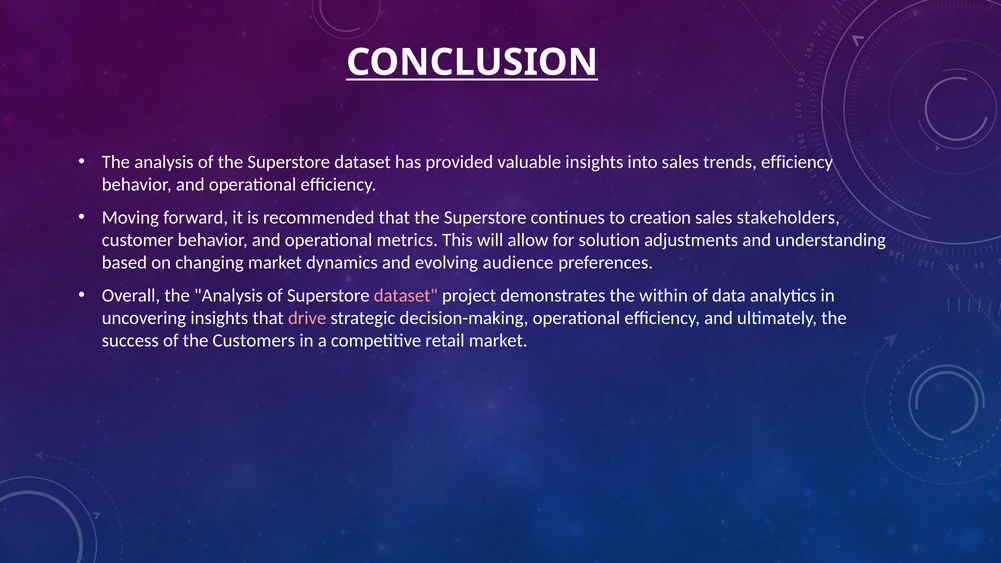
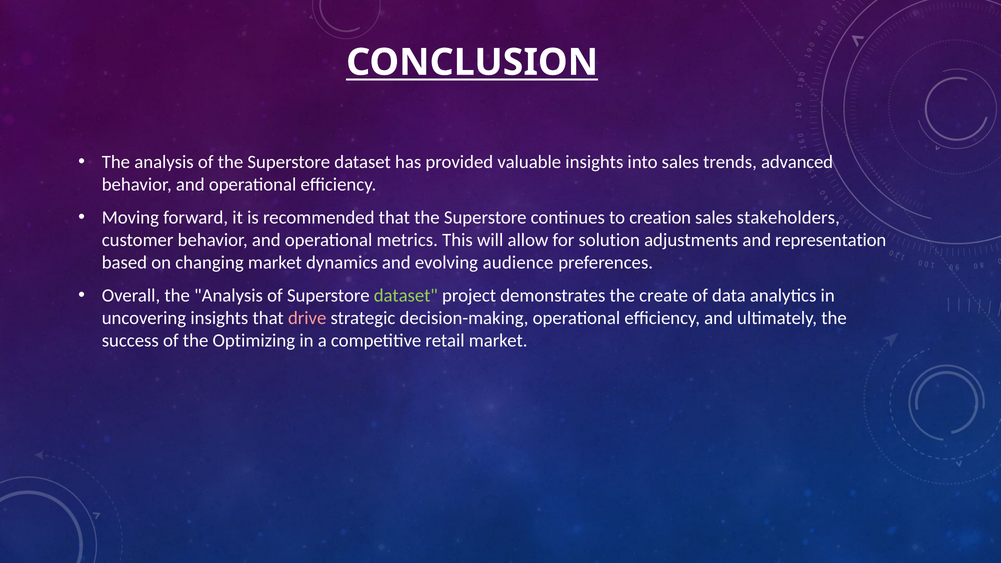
trends efficiency: efficiency -> advanced (797, 162)
understanding: understanding -> representation (831, 240)
dataset colour: pink -> light green (406, 296)
within: within -> create (664, 296)
Customers: Customers -> Optimizing (254, 341)
